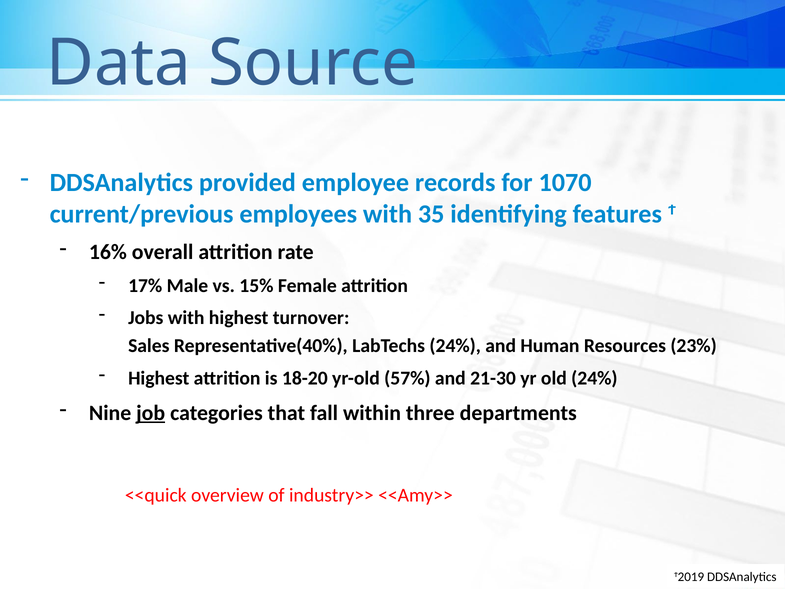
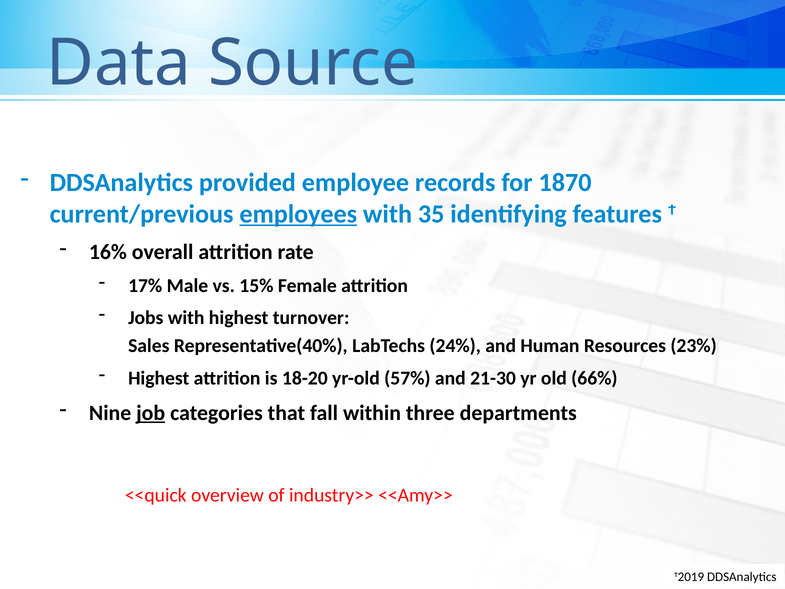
1070: 1070 -> 1870 (565, 183)
employees underline: none -> present (298, 214)
old 24%: 24% -> 66% (594, 378)
